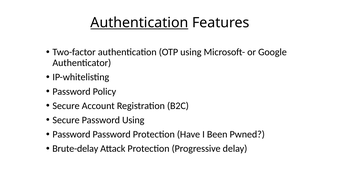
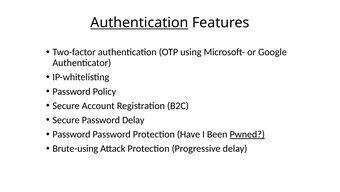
Password Using: Using -> Delay (133, 120)
Pwned underline: none -> present (247, 134)
Brute-delay: Brute-delay -> Brute-using (75, 148)
